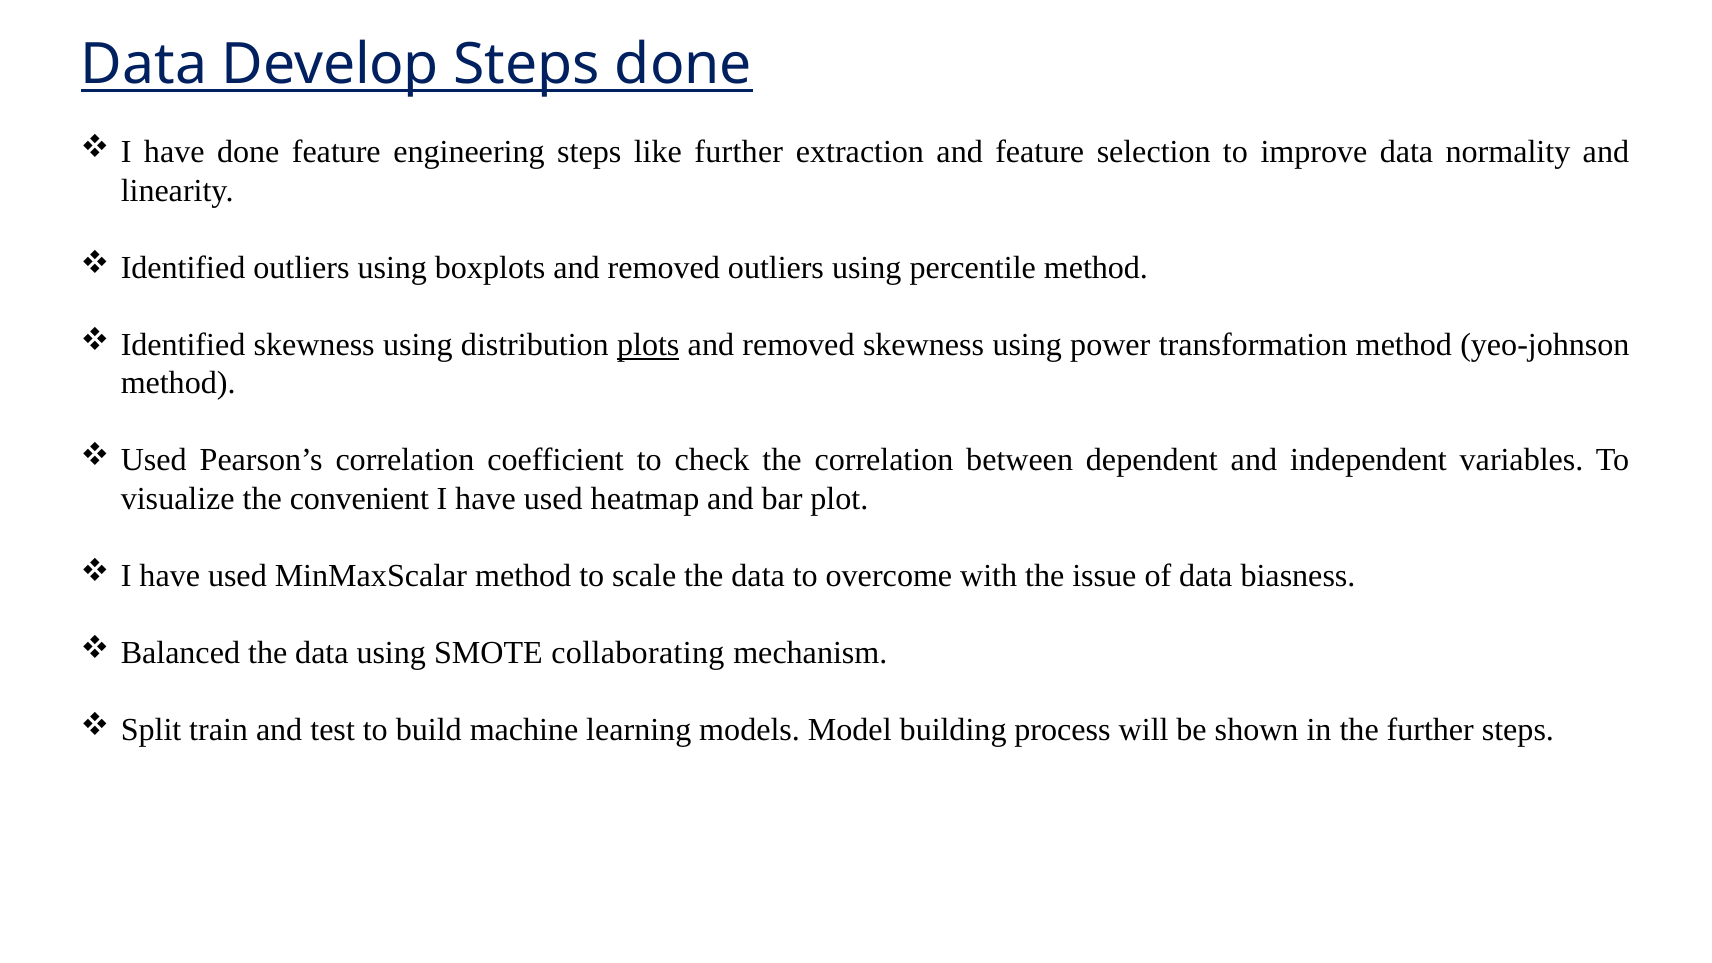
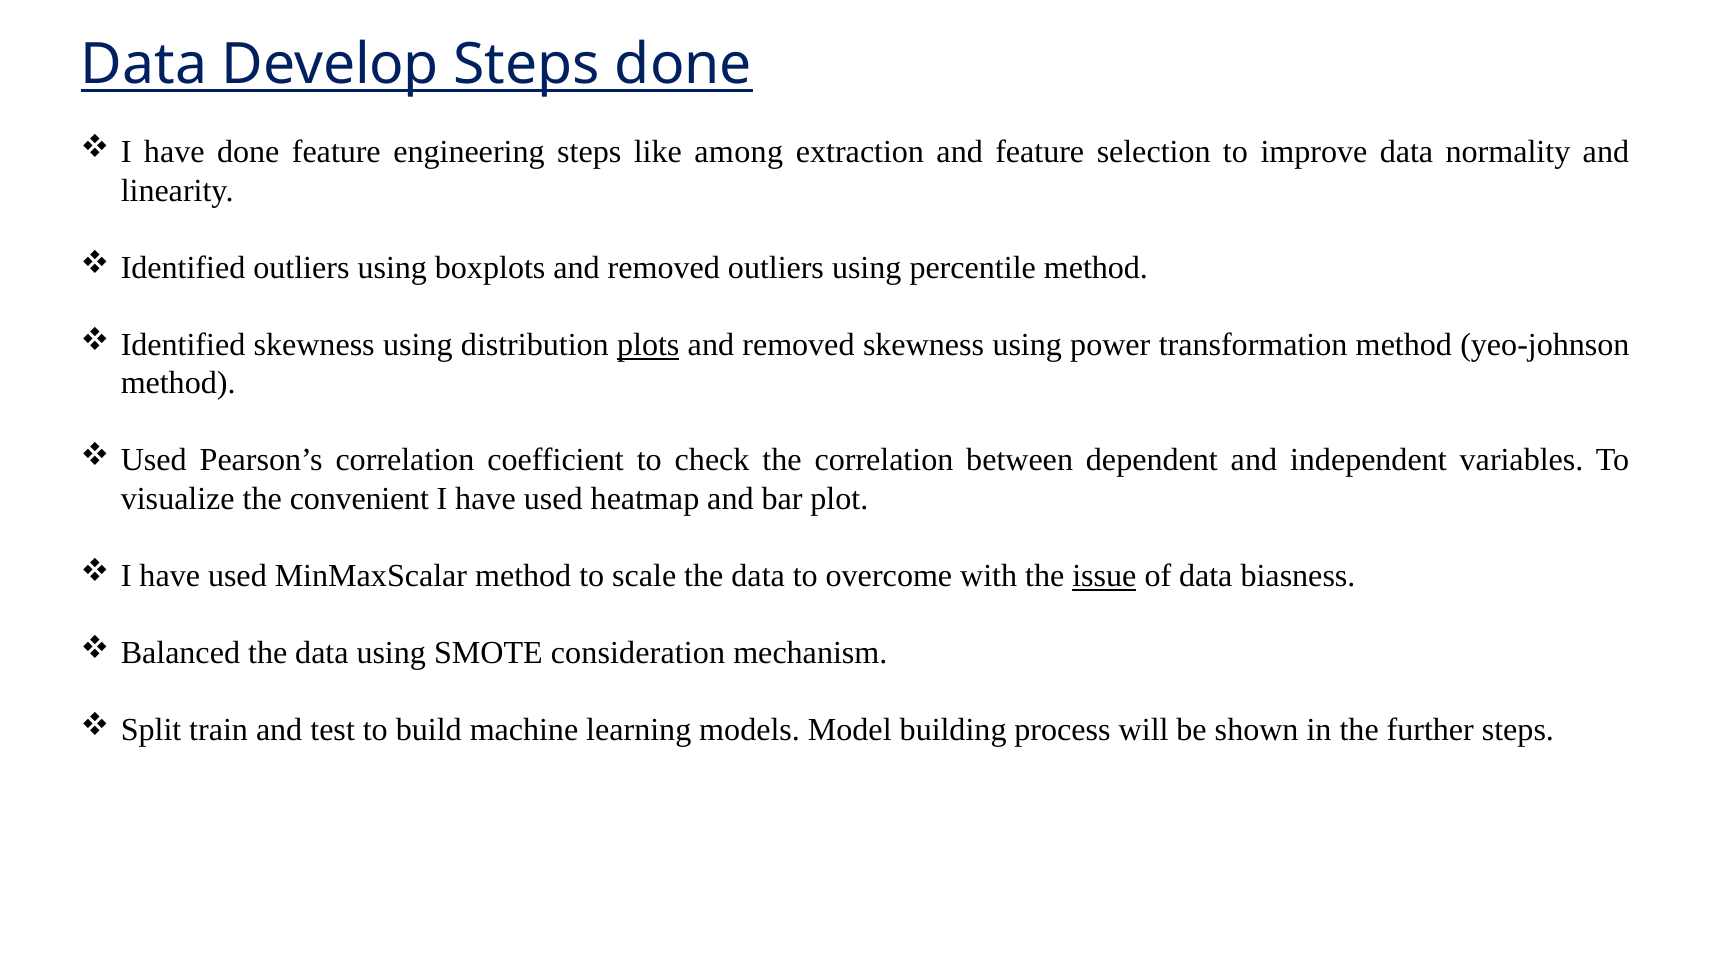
like further: further -> among (739, 152)
issue underline: none -> present (1104, 576)
collaborating: collaborating -> consideration (638, 653)
